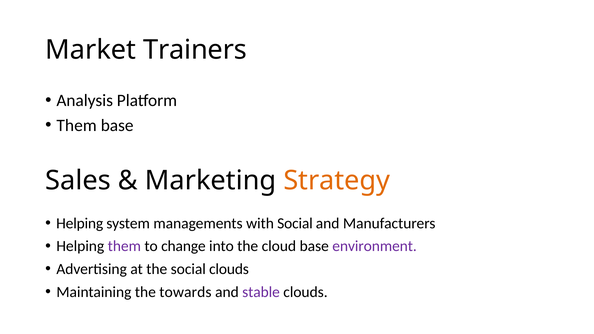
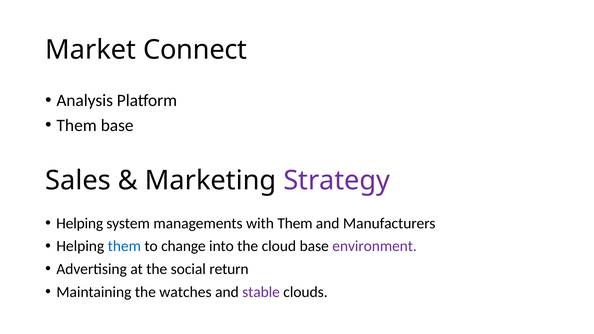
Trainers: Trainers -> Connect (195, 50)
Strategy colour: orange -> purple (337, 180)
with Social: Social -> Them (295, 223)
them colour: purple -> blue (124, 246)
social clouds: clouds -> return (229, 269)
towards: towards -> watches (185, 292)
